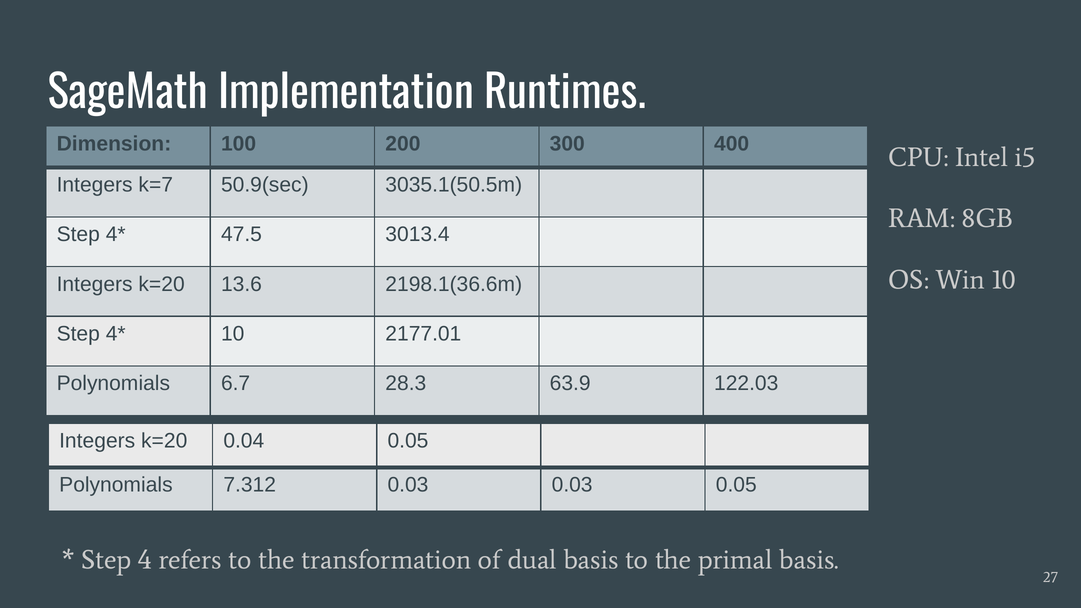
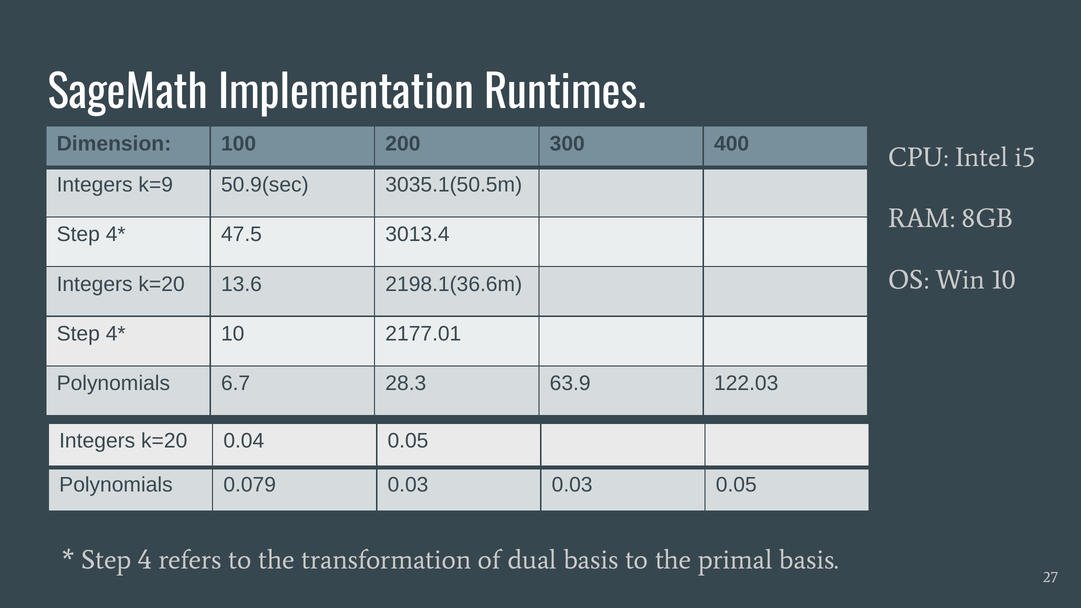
k=7: k=7 -> k=9 (156, 185)
7.312: 7.312 -> 0.079 (250, 485)
